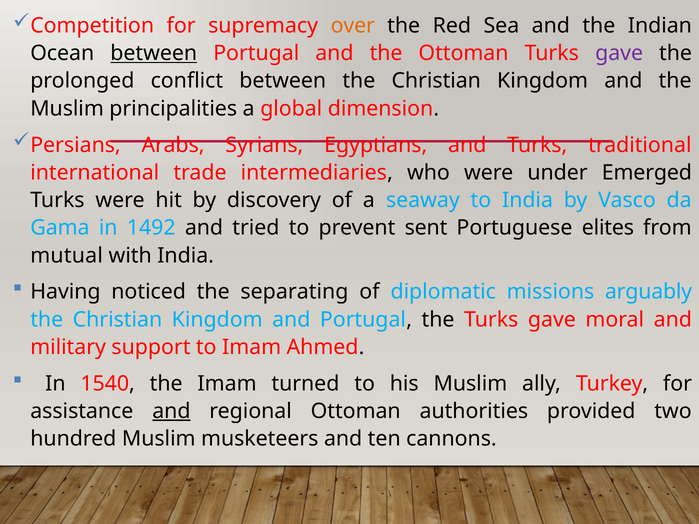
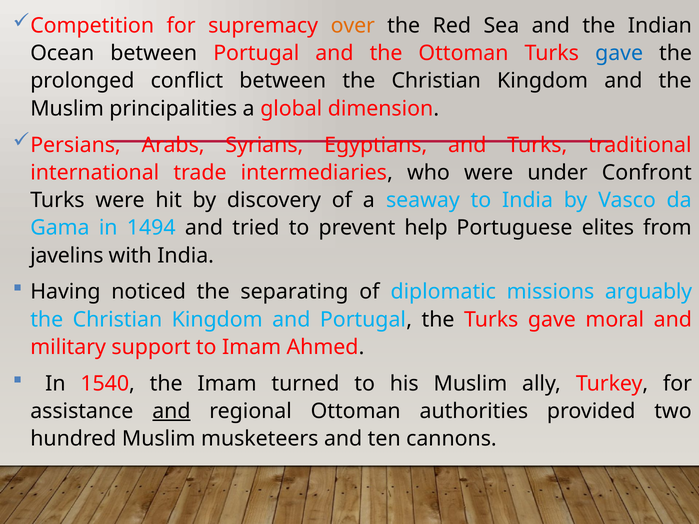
between underline: present -> none (154, 53)
gave colour: purple -> blue (619, 53)
Emerged: Emerged -> Confront (647, 173)
1492: 1492 -> 1494 (151, 228)
sent: sent -> help (426, 228)
mutual: mutual -> javelins (67, 256)
